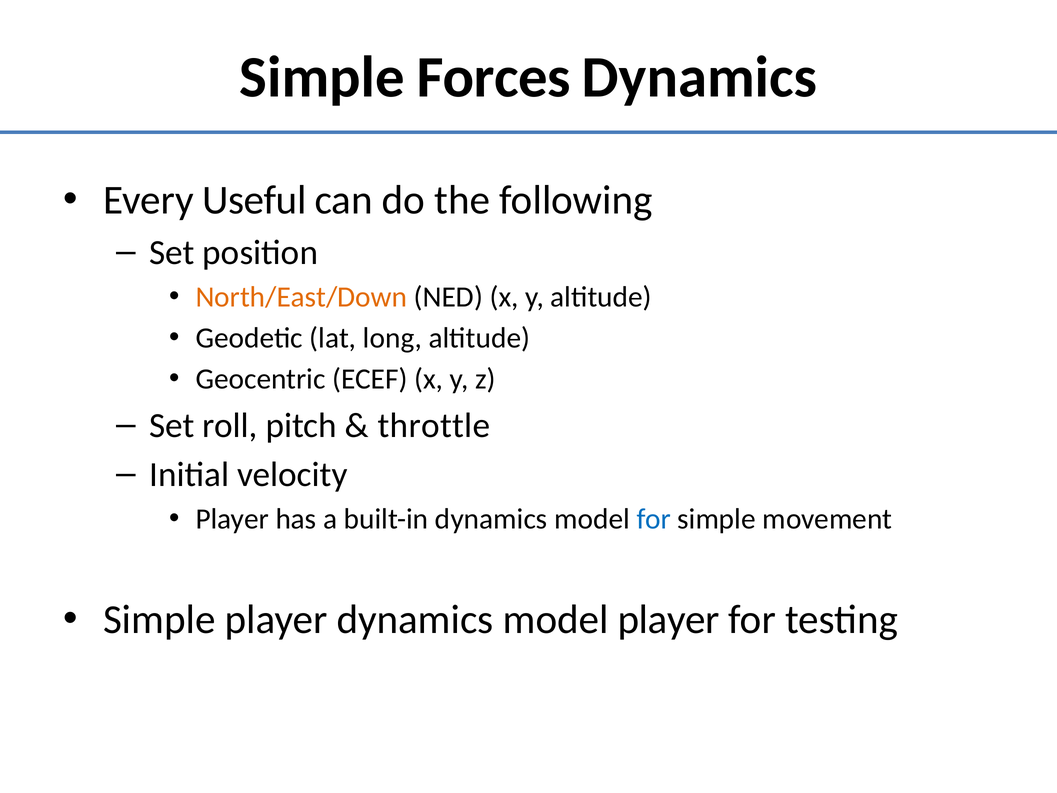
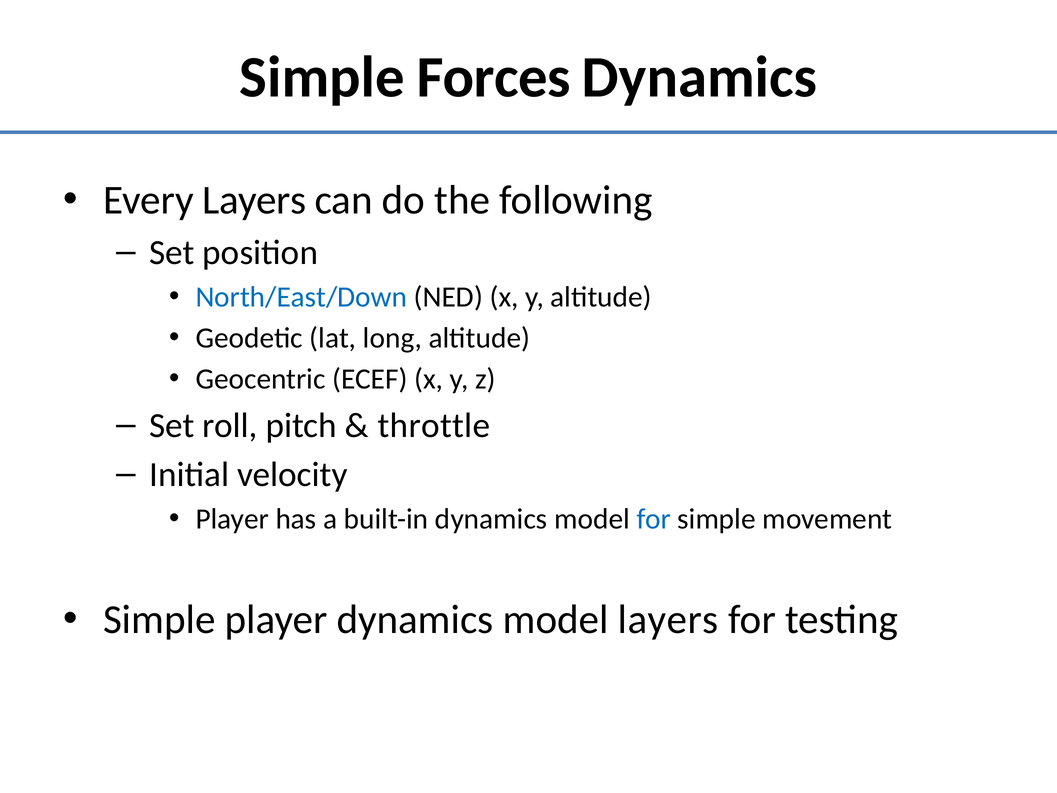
Every Useful: Useful -> Layers (254, 200)
North/East/Down colour: orange -> blue (301, 297)
model player: player -> layers (668, 620)
